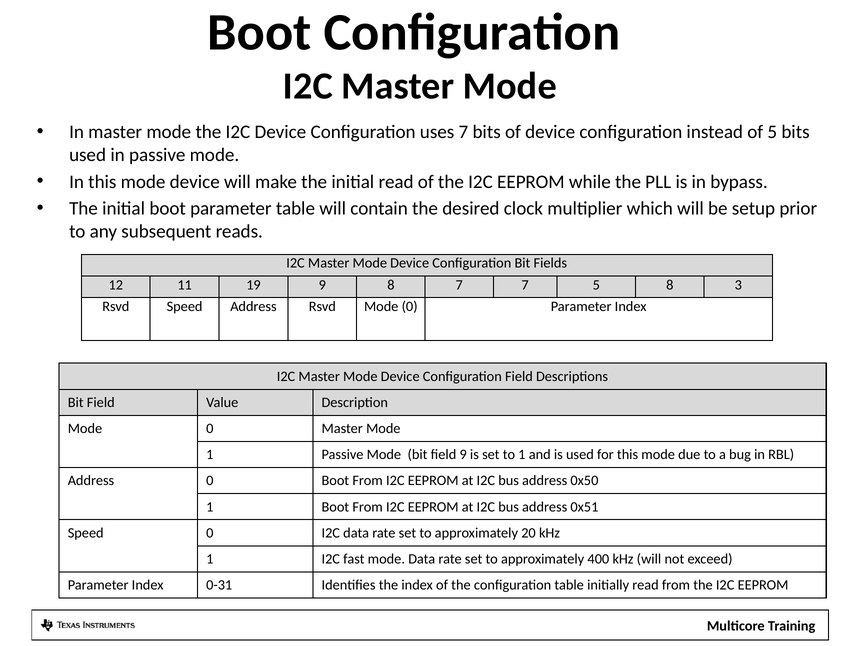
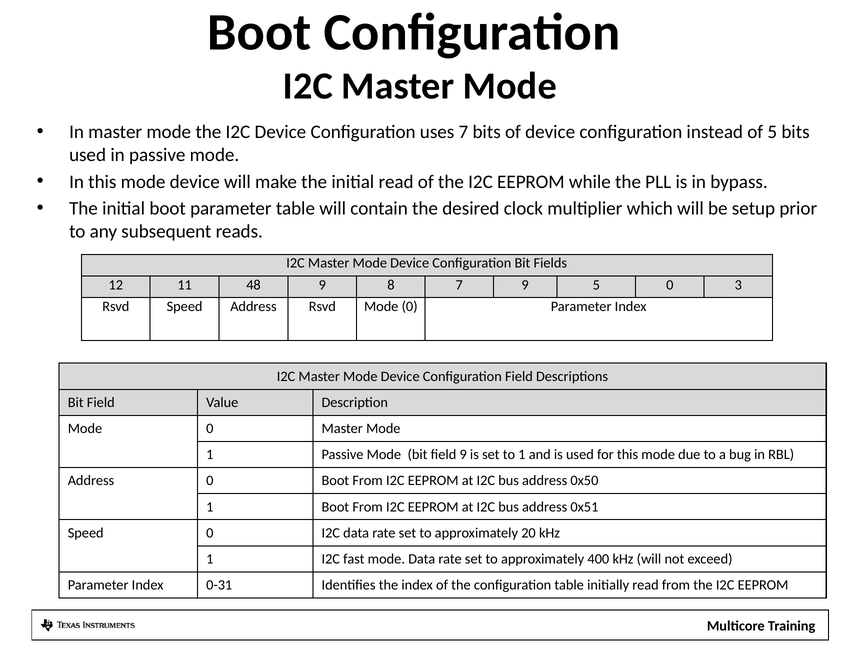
19: 19 -> 48 (254, 285)
7 7: 7 -> 9 (525, 285)
5 8: 8 -> 0 (670, 285)
